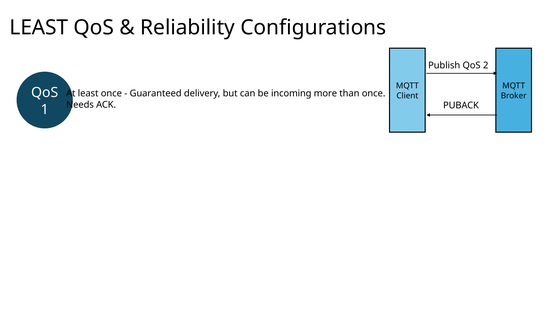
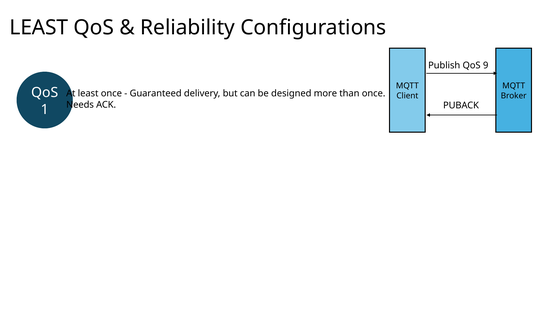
2: 2 -> 9 (486, 65)
incoming: incoming -> designed (291, 93)
